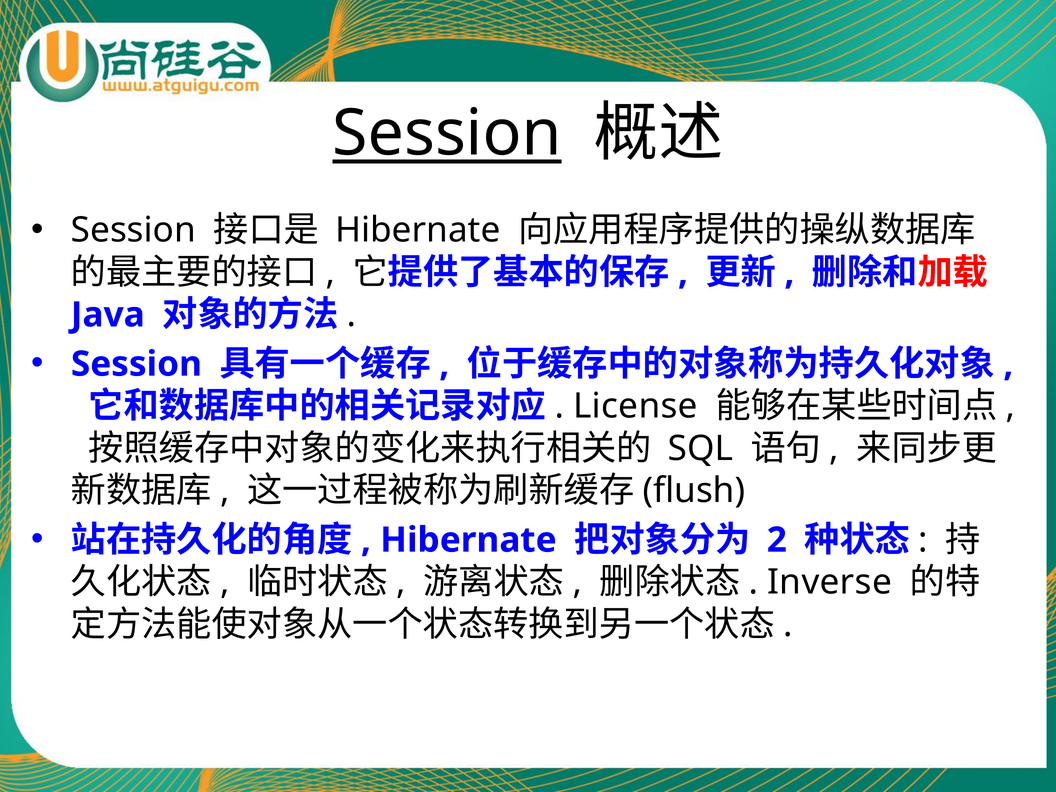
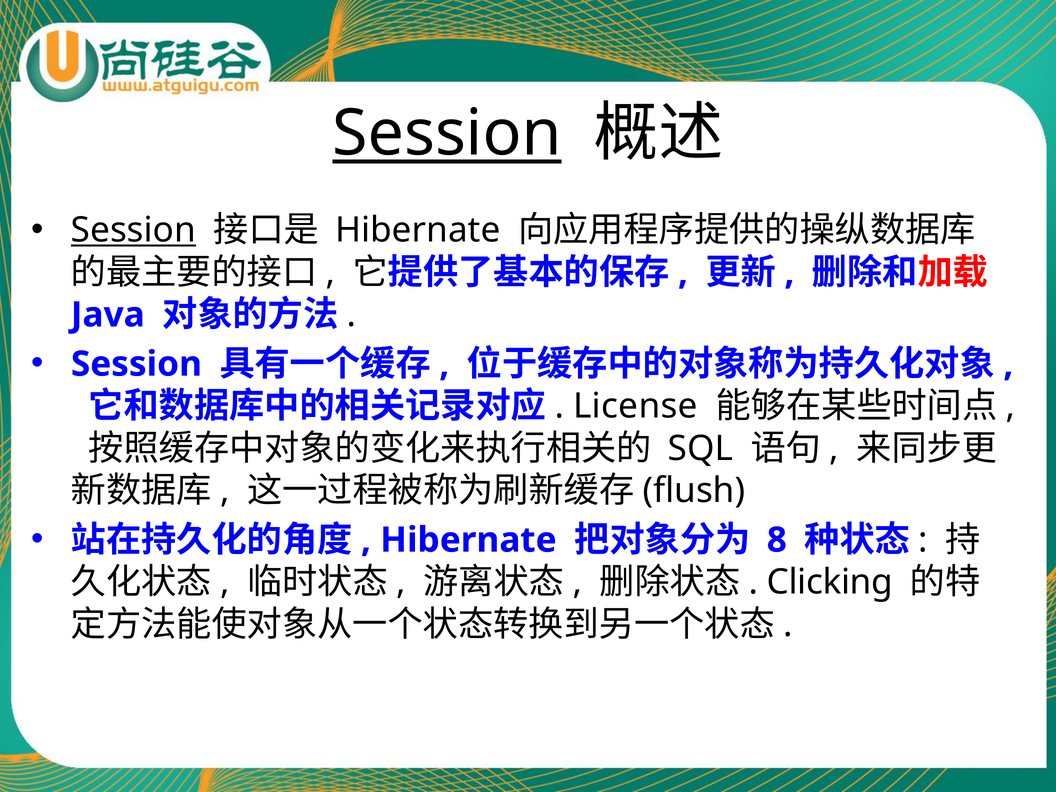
Session underline: none -> present (133, 230)
2: 2 -> 8 (777, 540)
Inverse: Inverse -> Clicking (830, 582)
